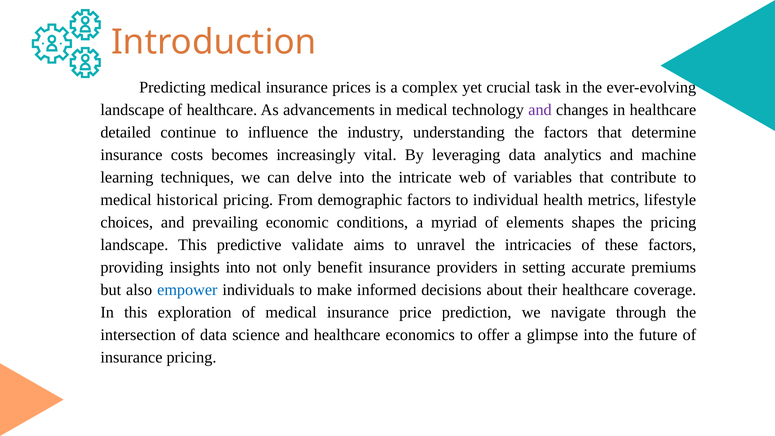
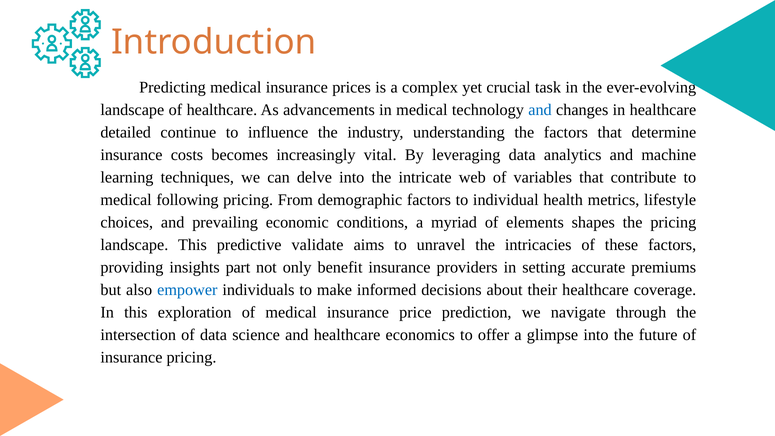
and colour: purple -> blue (540, 110)
historical: historical -> following (188, 200)
insights into: into -> part (238, 267)
